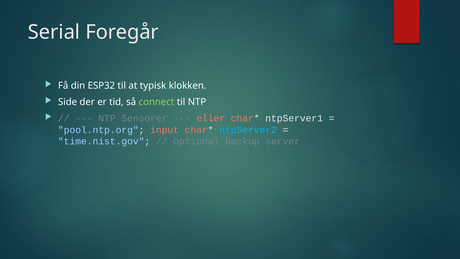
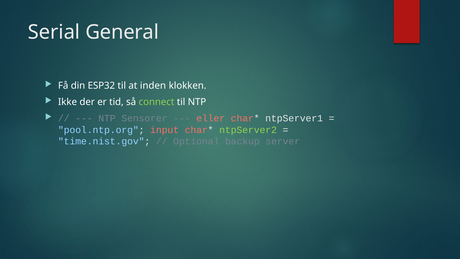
Foregår: Foregår -> General (122, 32)
typisk: typisk -> inden (153, 86)
Side: Side -> Ikke (68, 102)
ntpServer2 colour: light blue -> light green (248, 130)
